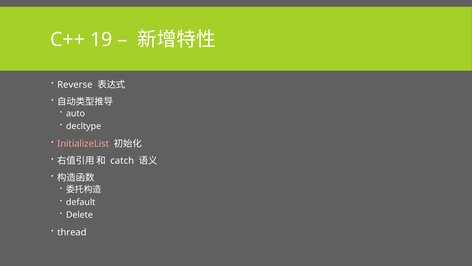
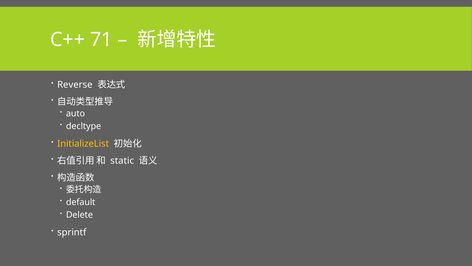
19: 19 -> 71 (101, 40)
InitializeList colour: pink -> yellow (83, 144)
catch: catch -> static (122, 161)
thread: thread -> sprintf (72, 232)
